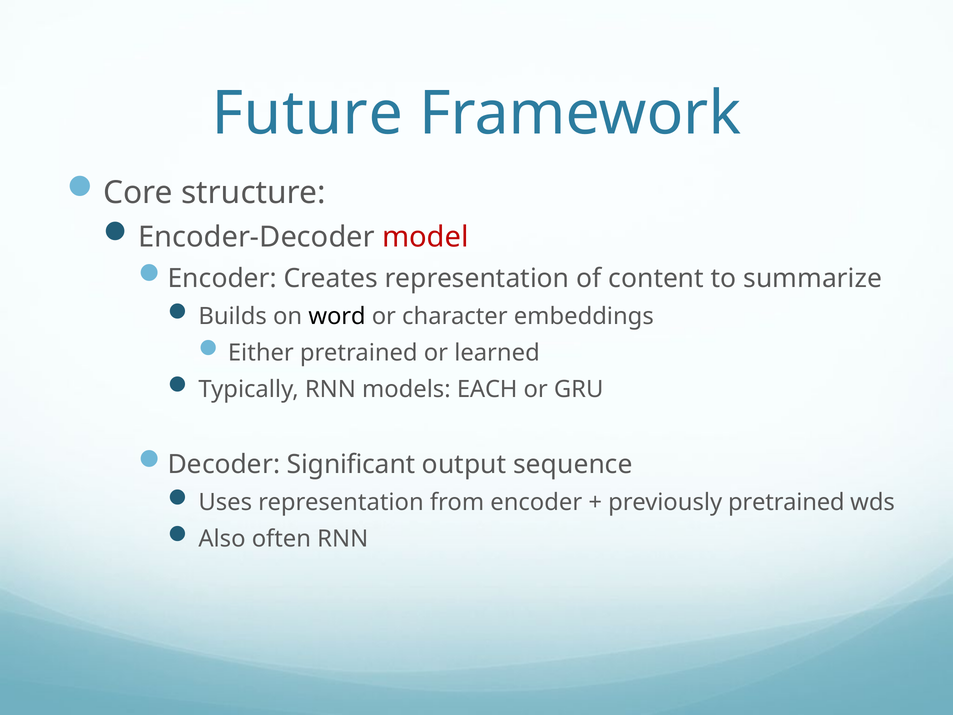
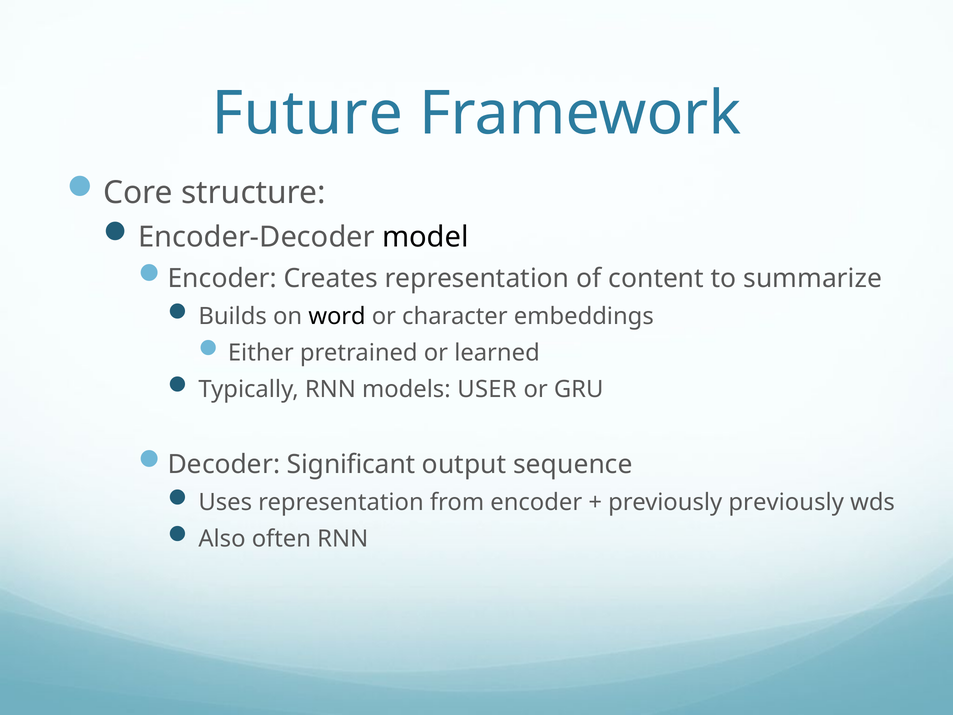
model colour: red -> black (425, 237)
EACH: EACH -> USER (487, 389)
previously pretrained: pretrained -> previously (786, 502)
